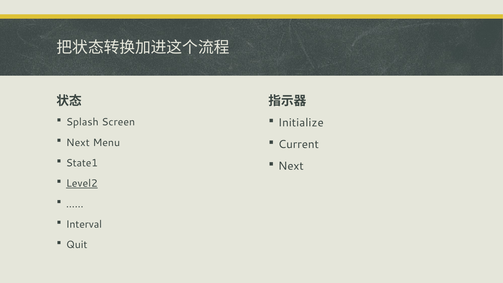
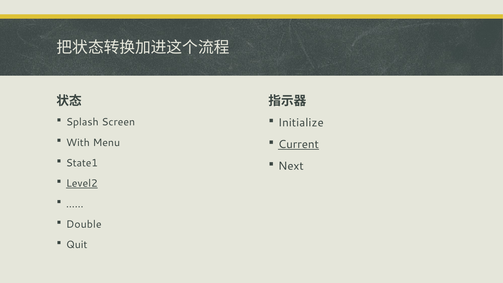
Next: Next -> With (78, 143)
Current underline: none -> present (298, 144)
Interval: Interval -> Double (84, 224)
